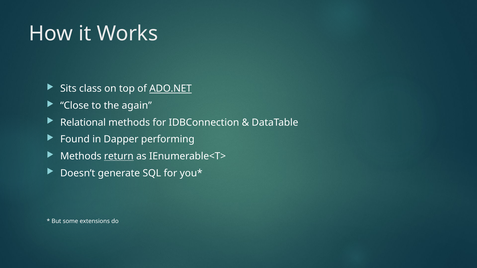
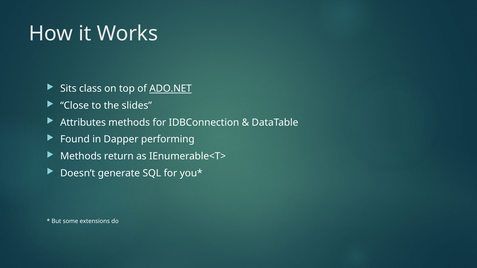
again: again -> slides (137, 106)
Relational: Relational -> Attributes (83, 123)
return underline: present -> none (119, 156)
